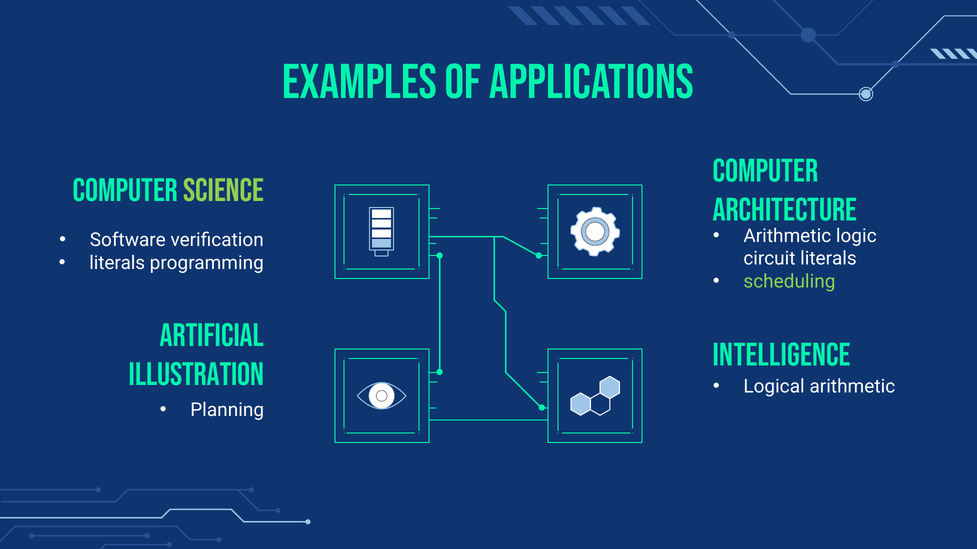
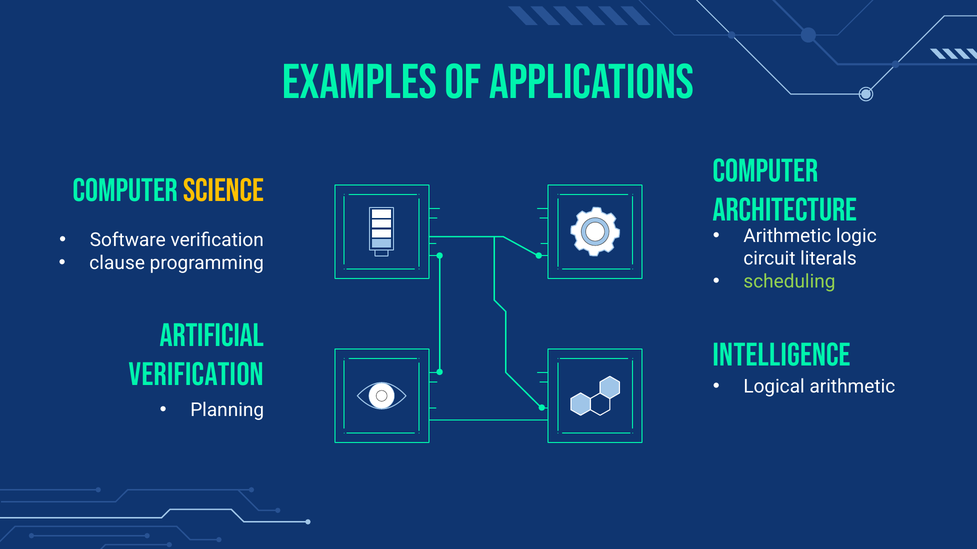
science colour: light green -> yellow (224, 191)
literals: literals -> clause (117, 263)
illustration: illustration -> verification (196, 375)
